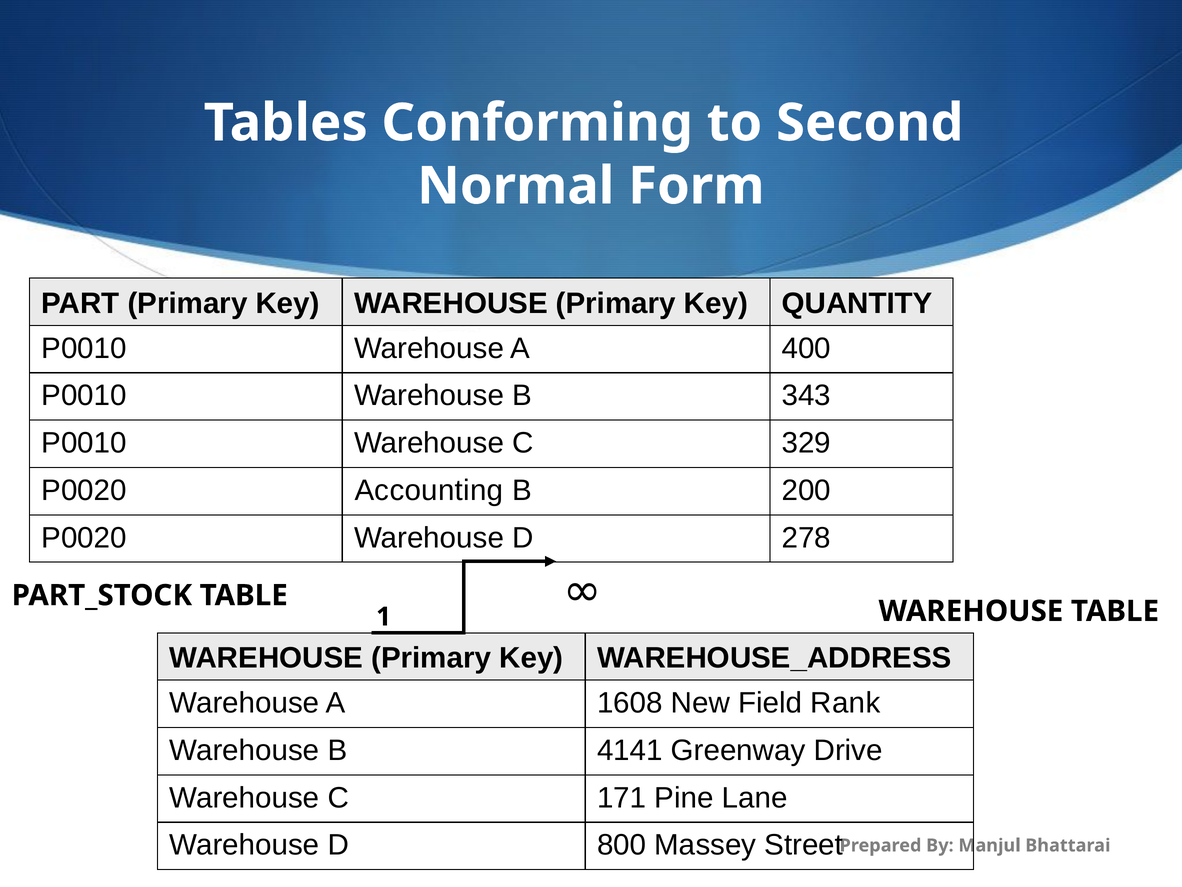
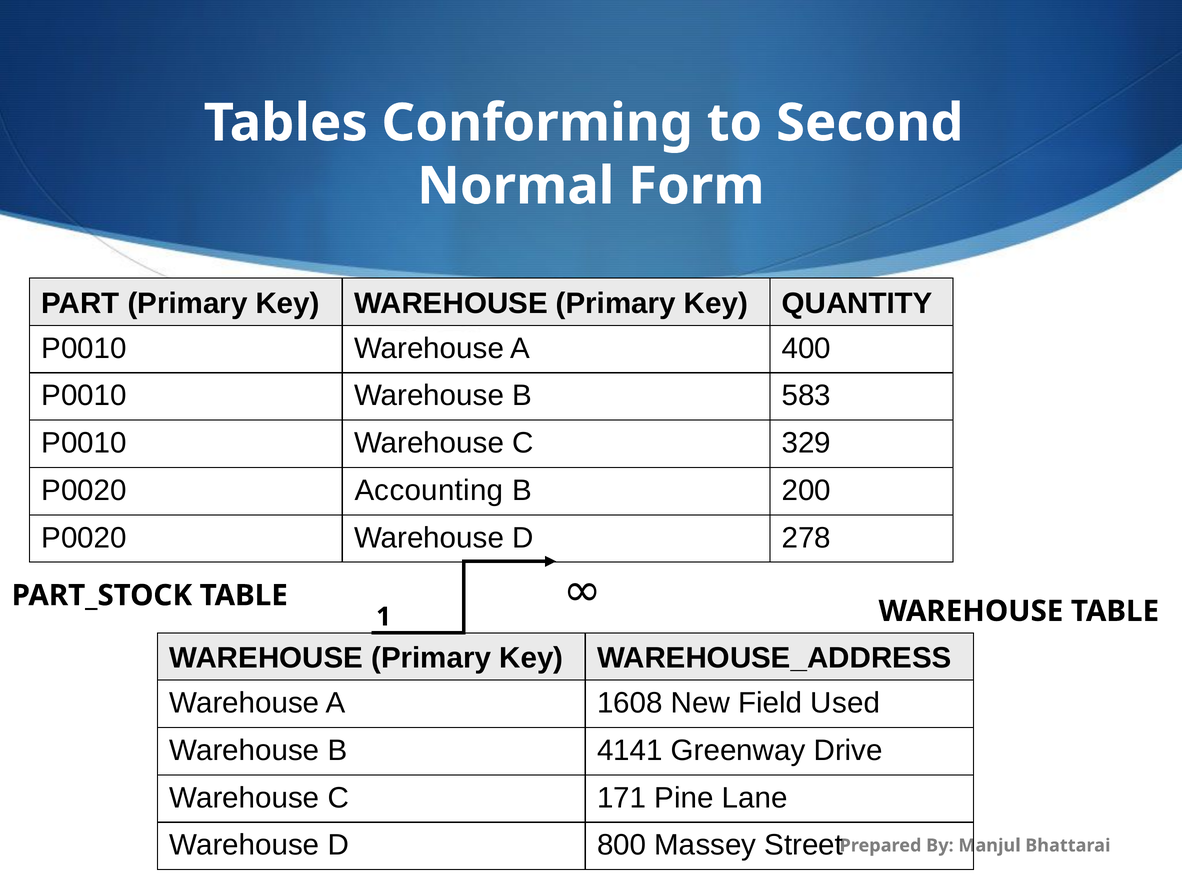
343: 343 -> 583 (806, 395)
Rank: Rank -> Used (845, 703)
